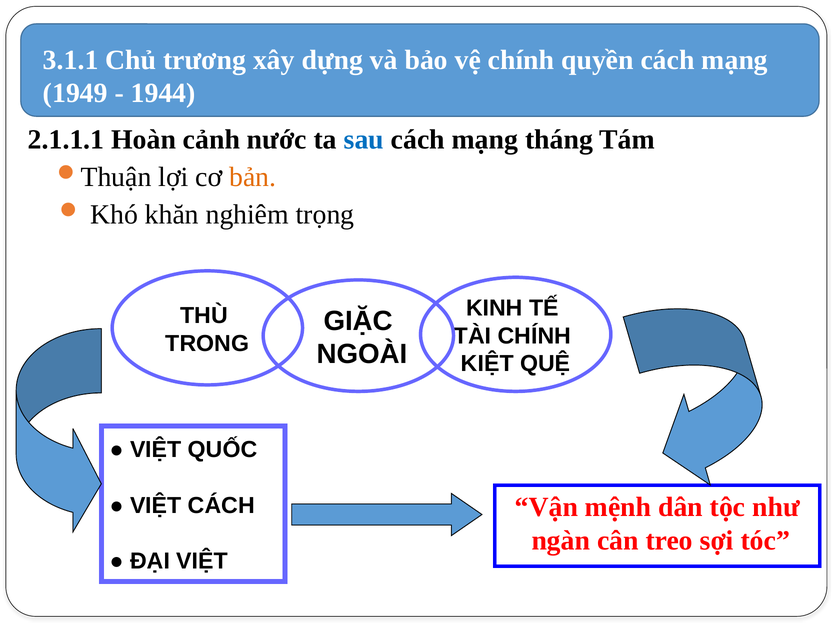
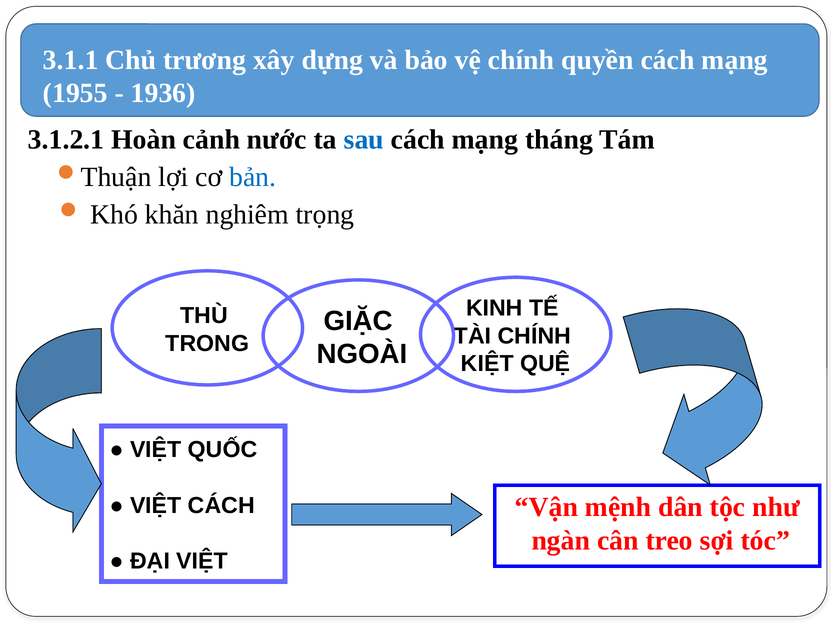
1949: 1949 -> 1955 (75, 93)
1944: 1944 -> 1936 (163, 93)
2.1.1.1: 2.1.1.1 -> 3.1.2.1 (66, 139)
bản colour: orange -> blue (253, 177)
